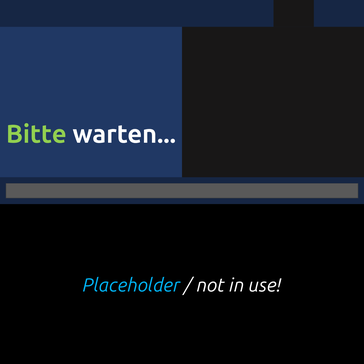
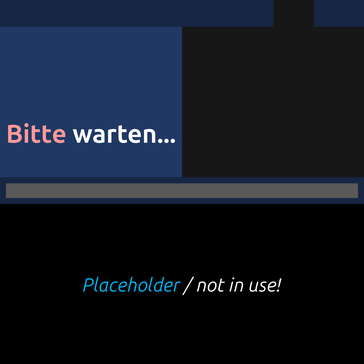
Bitte colour: light green -> pink (36, 134)
